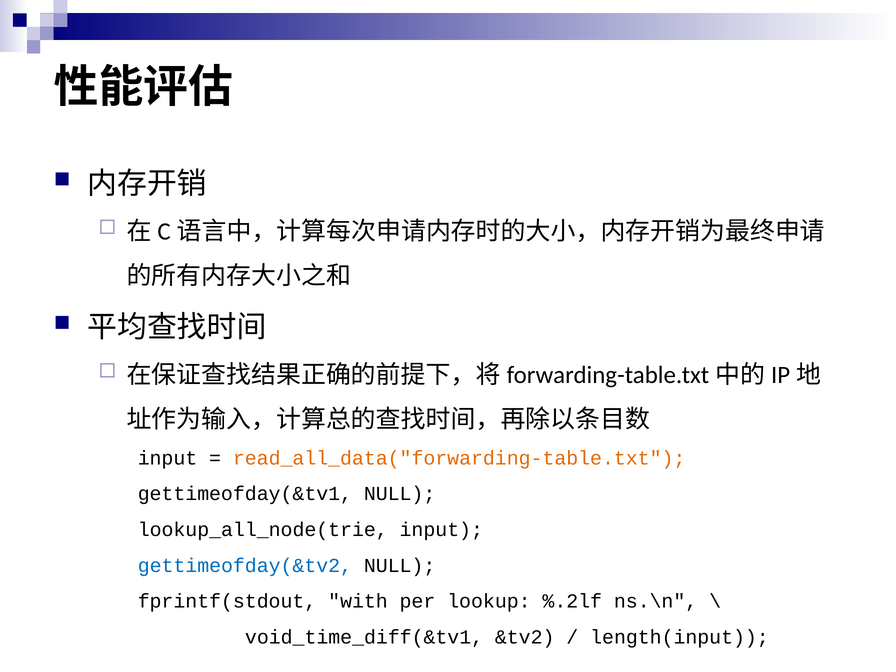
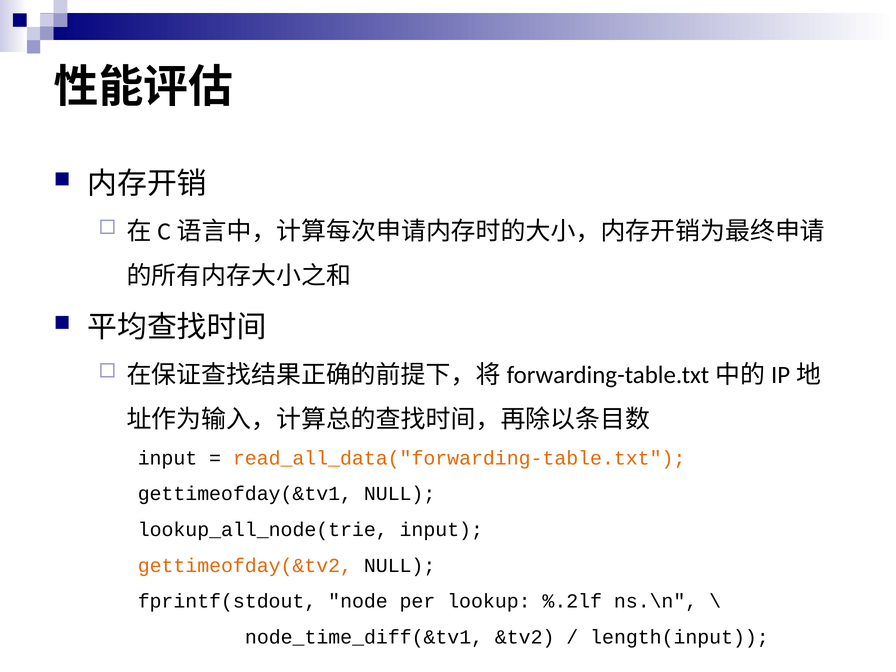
gettimeofday(&tv2 colour: blue -> orange (245, 565)
with: with -> node (358, 601)
void_time_diff(&tv1: void_time_diff(&tv1 -> node_time_diff(&tv1 (364, 637)
